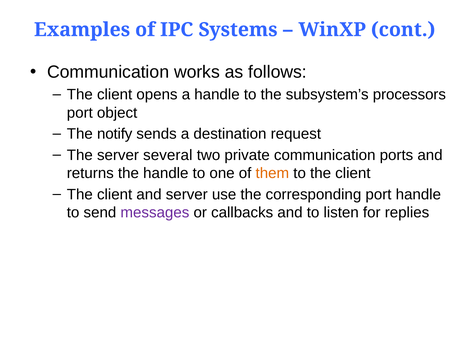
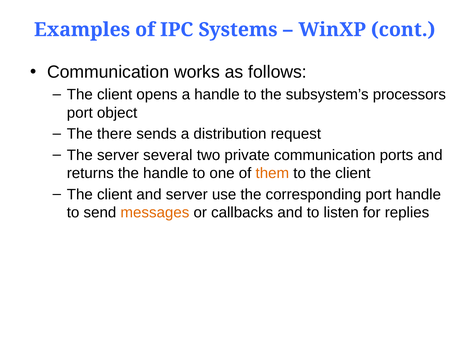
notify: notify -> there (115, 134)
destination: destination -> distribution (230, 134)
messages colour: purple -> orange (155, 212)
